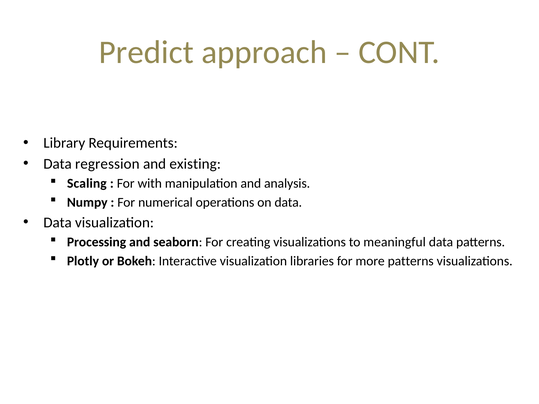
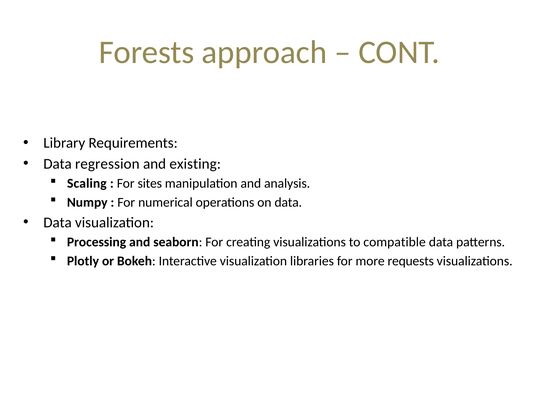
Predict: Predict -> Forests (147, 52)
with: with -> sites (150, 184)
meaningful: meaningful -> compatible (395, 242)
more patterns: patterns -> requests (411, 261)
